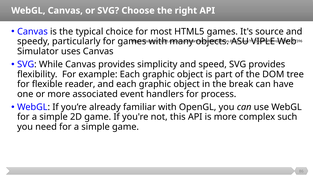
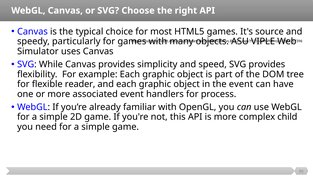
the break: break -> event (241, 84)
such: such -> child (287, 117)
